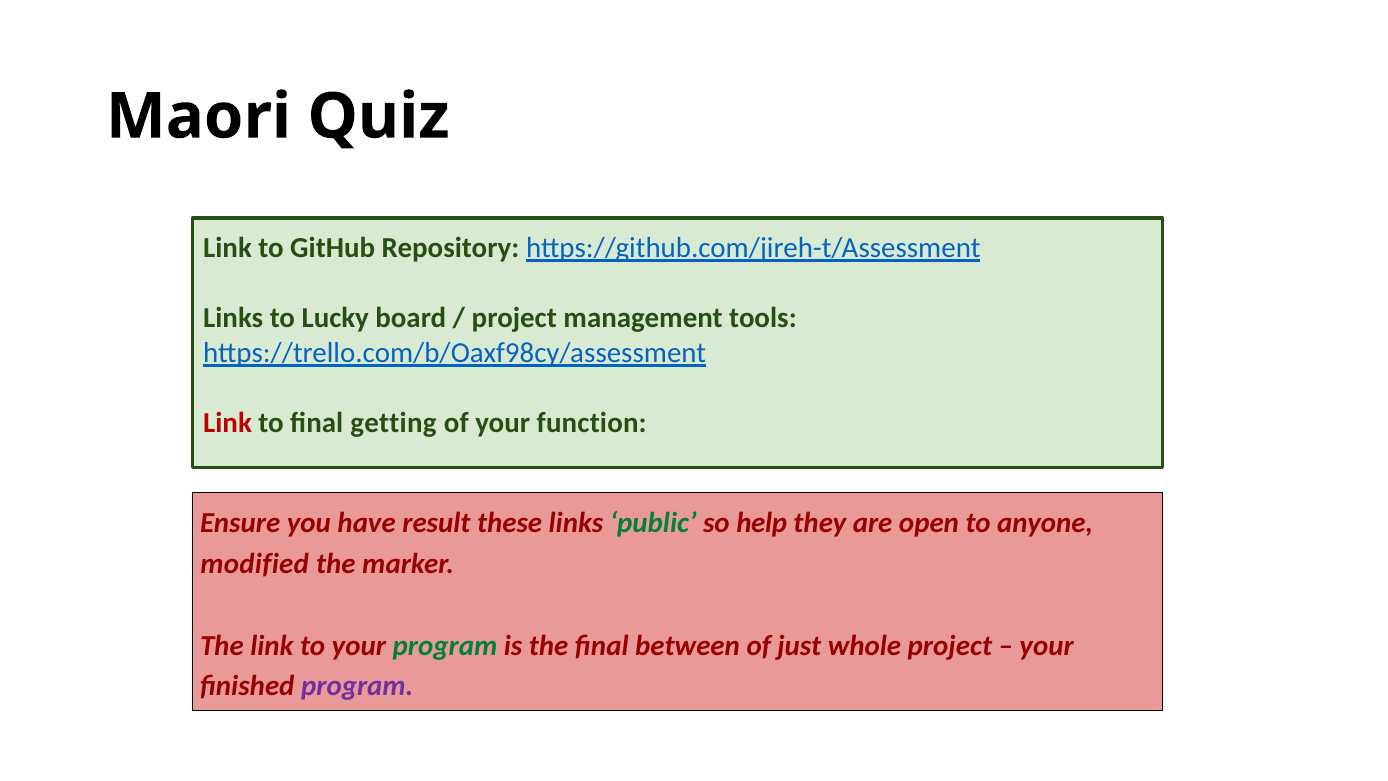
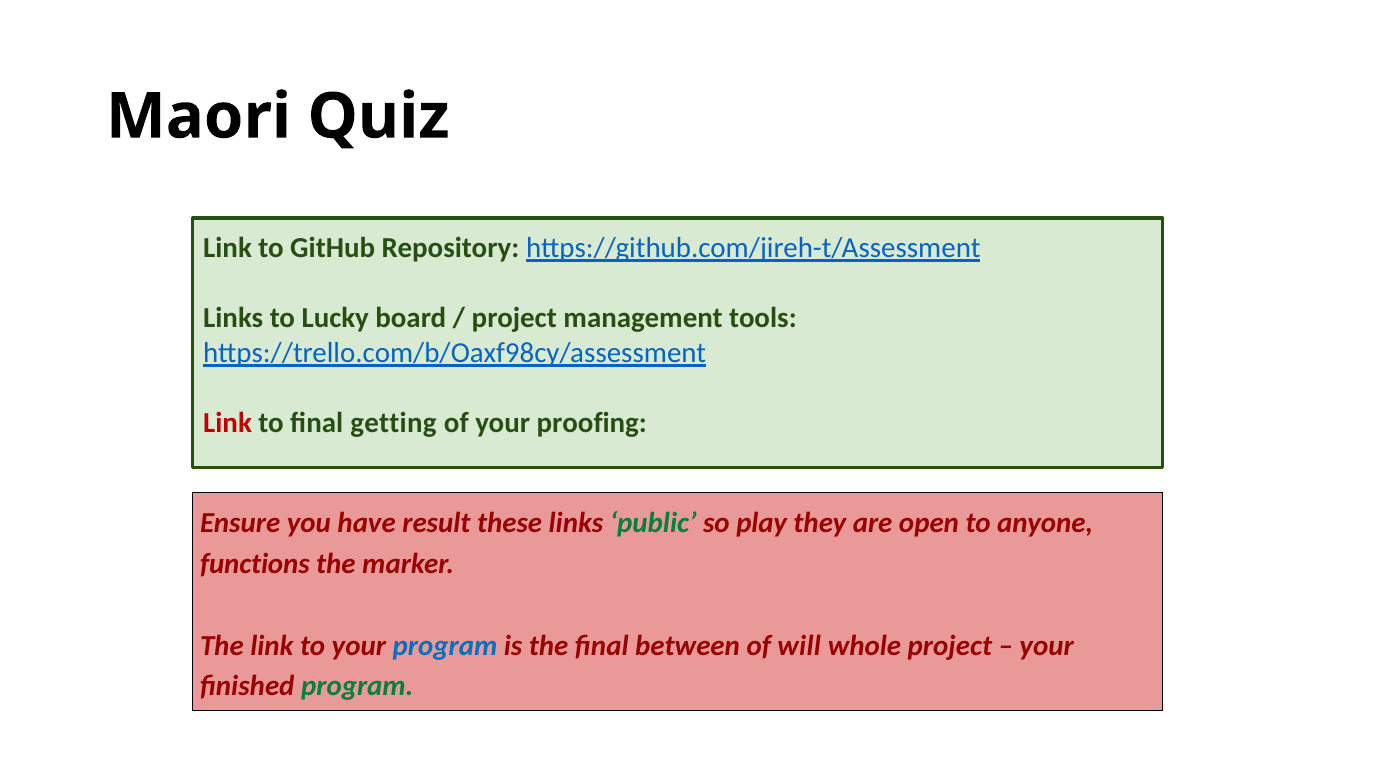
function: function -> proofing (592, 423)
help: help -> play (762, 523)
modified: modified -> functions (255, 564)
program colour: green -> blue (445, 645)
just: just -> will (799, 645)
program colour: purple -> green (357, 686)
